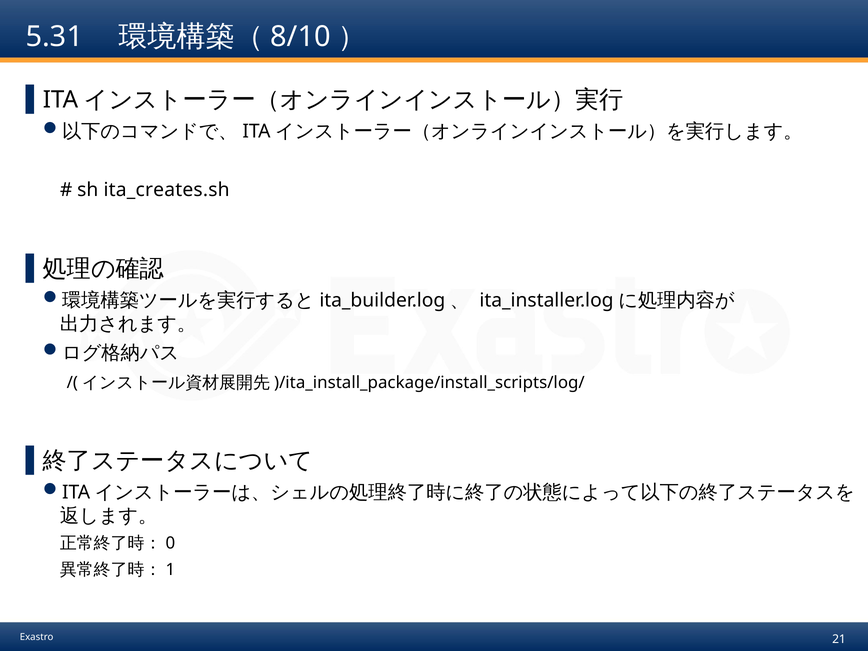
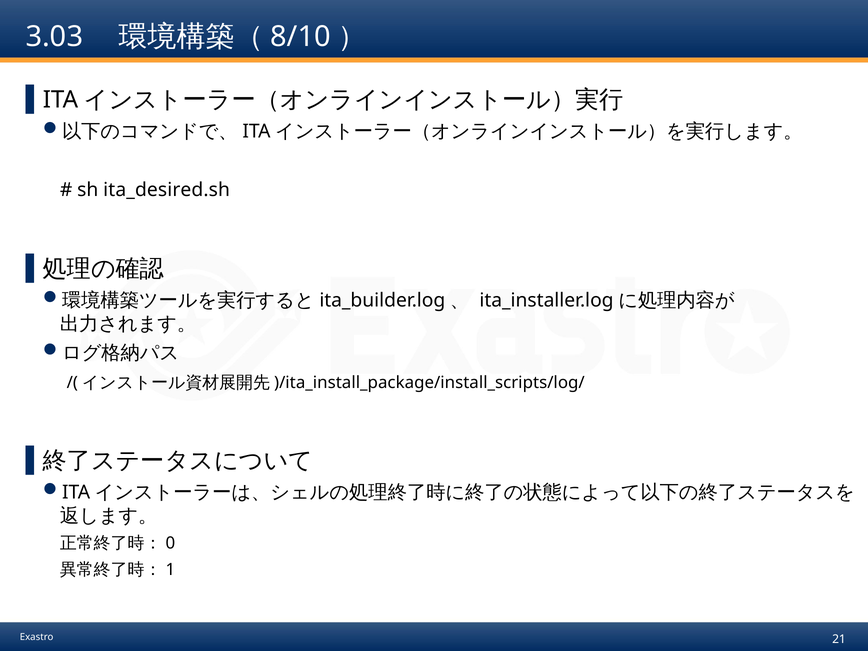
5.31: 5.31 -> 3.03 (54, 37)
ita_creates.sh: ita_creates.sh -> ita_desired.sh (167, 190)
